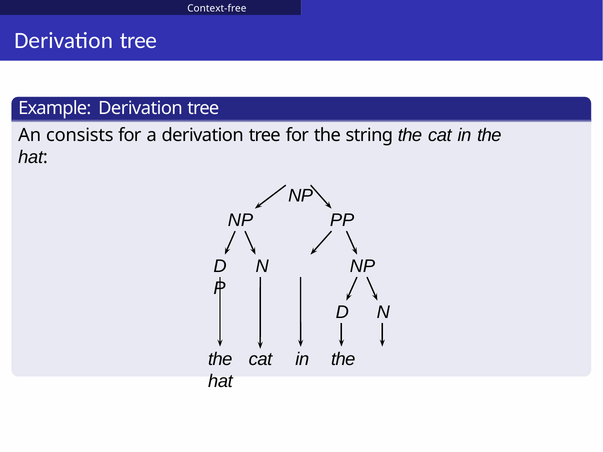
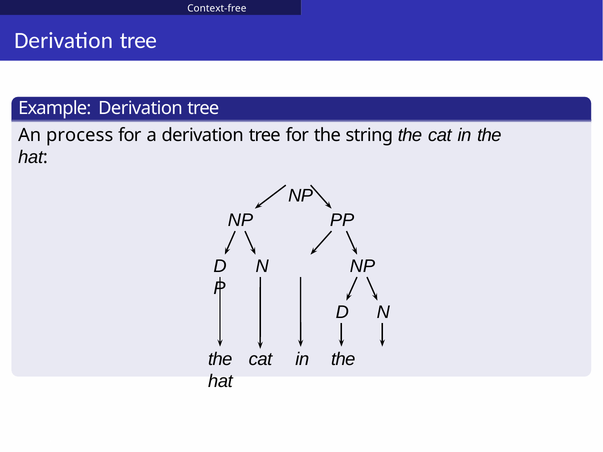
consists: consists -> process (80, 135)
